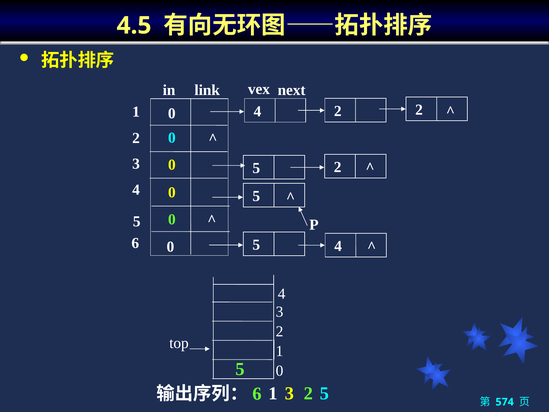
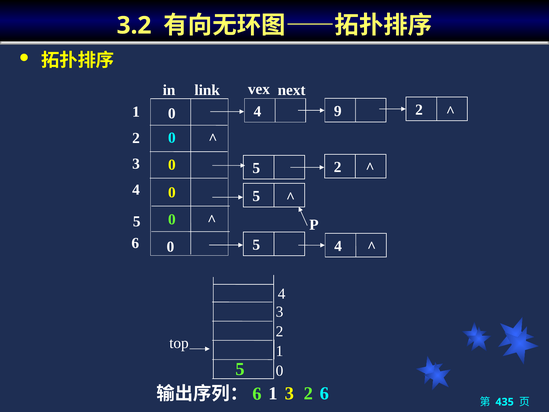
4.5: 4.5 -> 3.2 (134, 25)
4 2: 2 -> 9 (338, 111)
5: 5 -> 6 (324, 393)
574: 574 -> 435 (505, 402)
